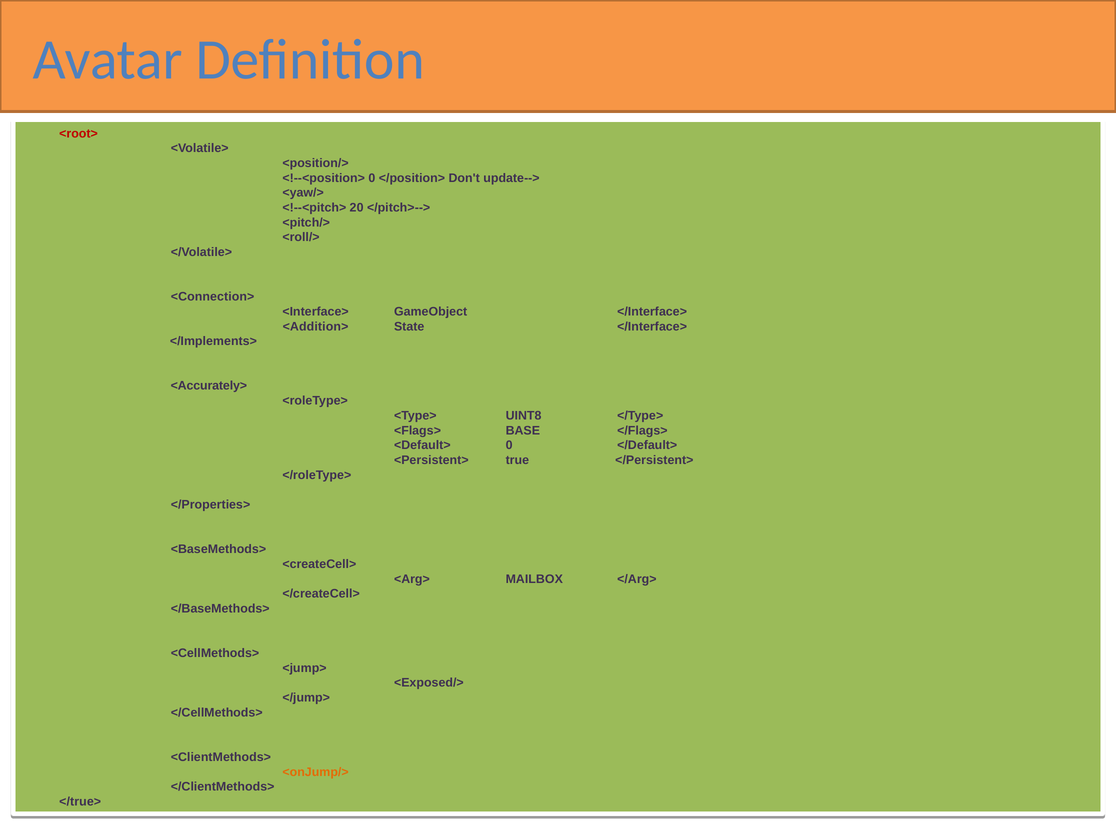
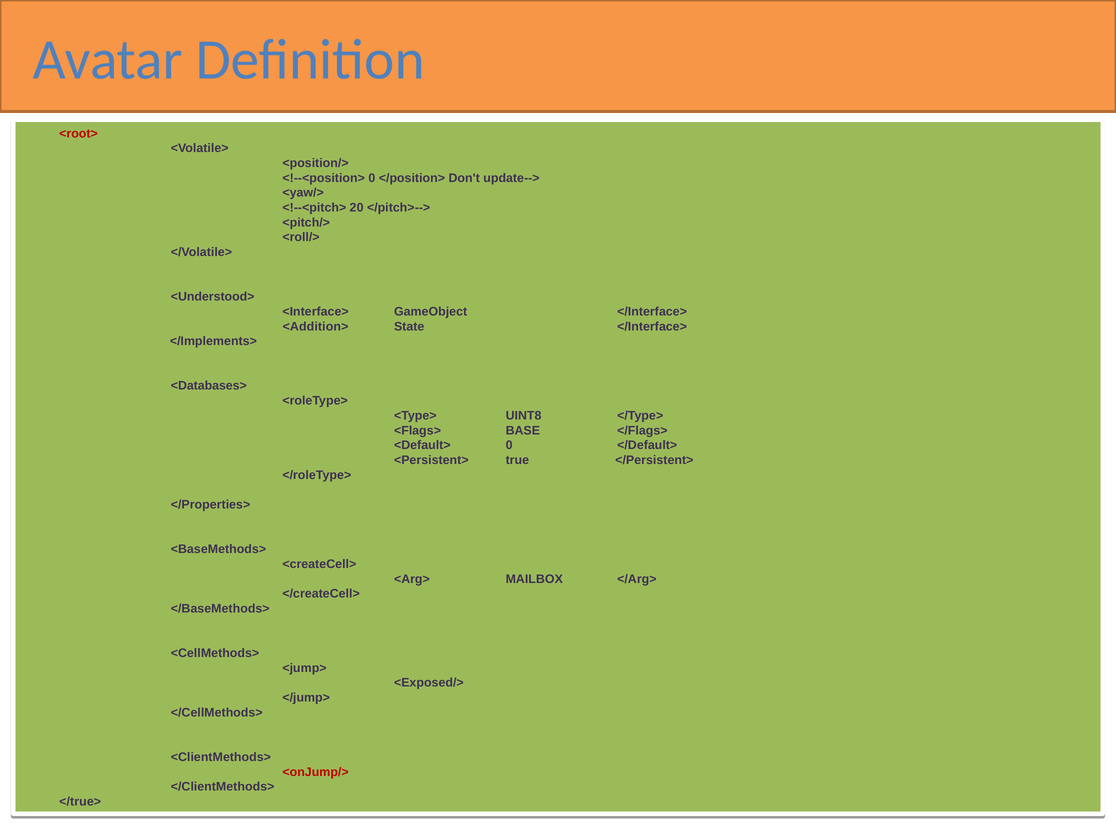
<Connection>: <Connection> -> <Understood> (213, 297)
<Accurately>: <Accurately> -> <Databases> (209, 386)
<onJump/> colour: orange -> red (316, 772)
